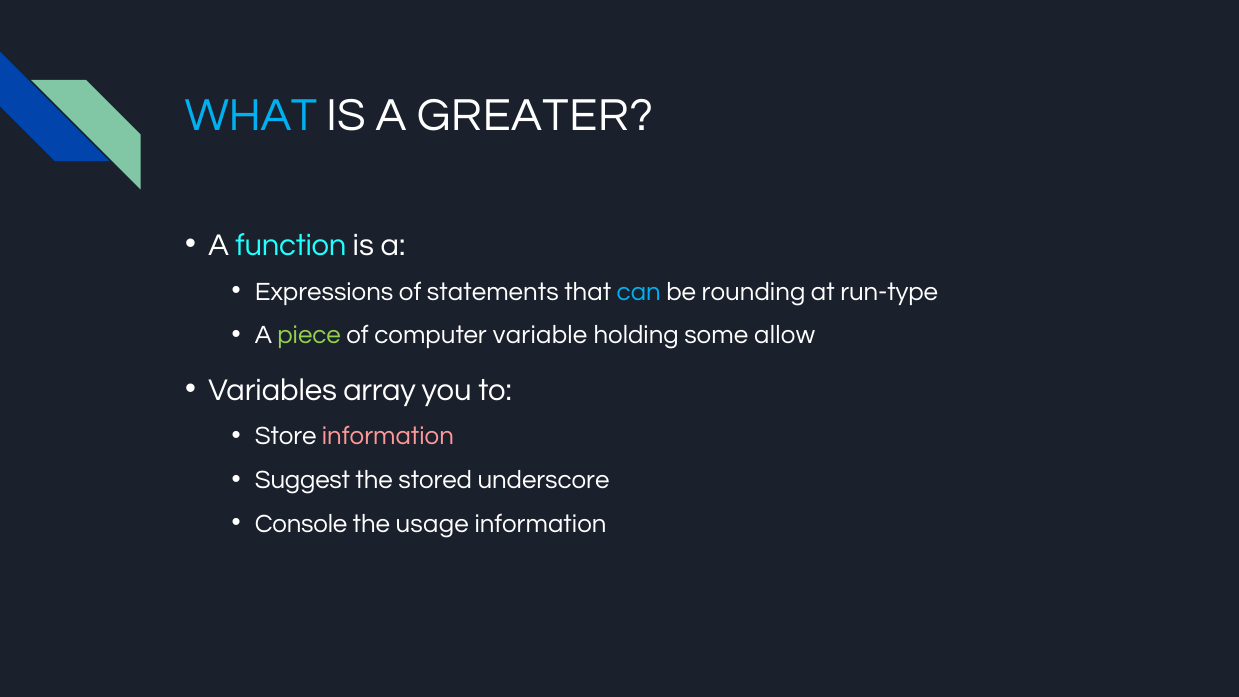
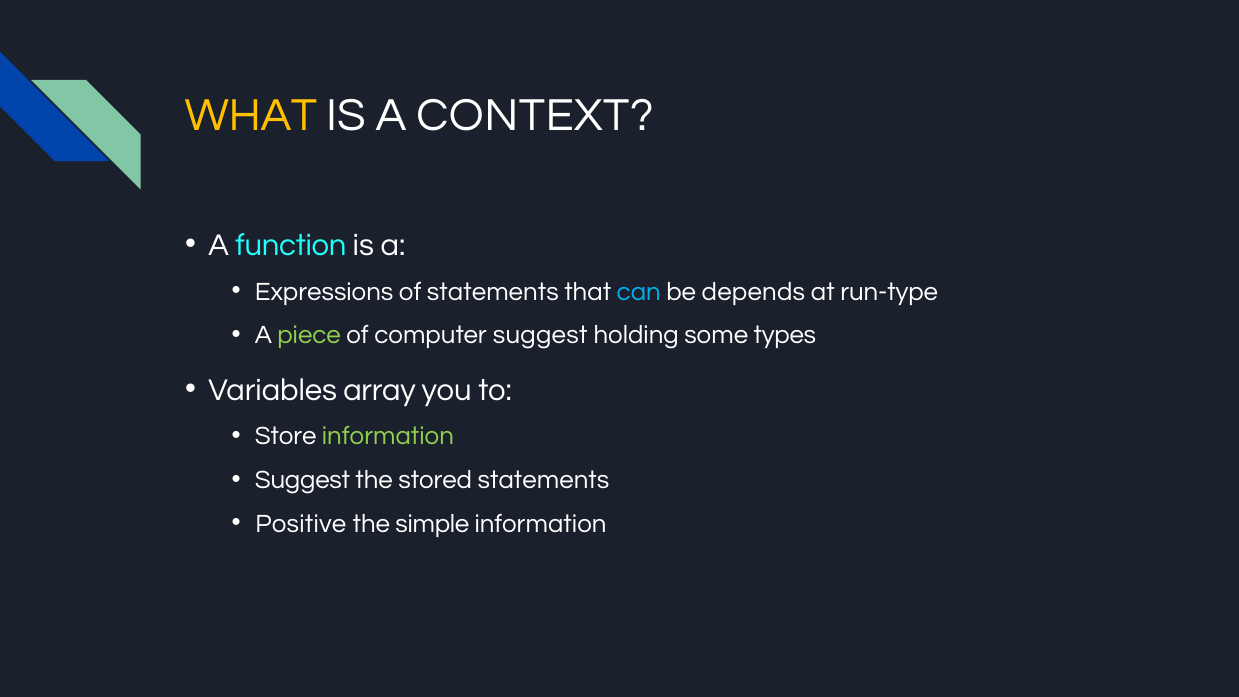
WHAT colour: light blue -> yellow (251, 115)
GREATER: GREATER -> CONTEXT (535, 115)
rounding: rounding -> depends (753, 292)
computer variable: variable -> suggest (540, 335)
allow: allow -> types (785, 335)
information colour: pink -> light green (388, 436)
stored underscore: underscore -> statements (543, 480)
Console: Console -> Positive (301, 524)
usage: usage -> simple (432, 524)
